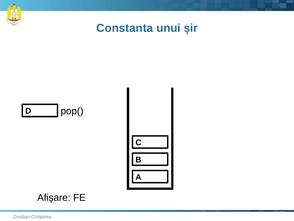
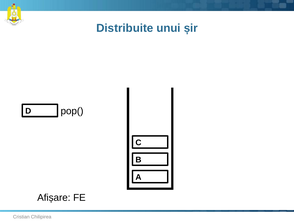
Constanta: Constanta -> Distribuite (125, 28)
